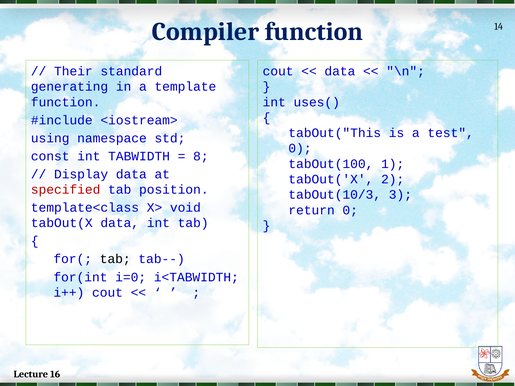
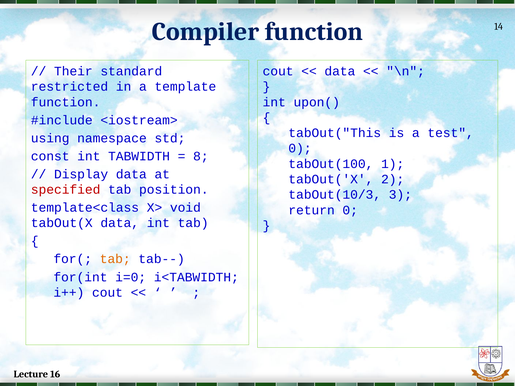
generating: generating -> restricted (70, 87)
uses(: uses( -> upon( (317, 102)
tab colour: black -> orange (115, 259)
